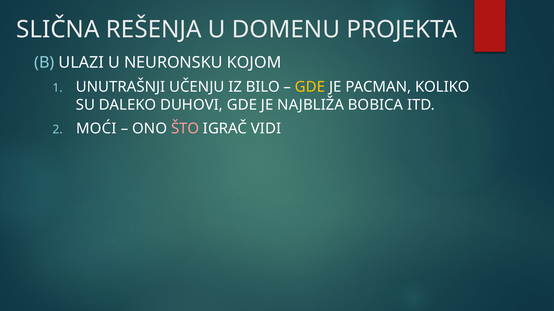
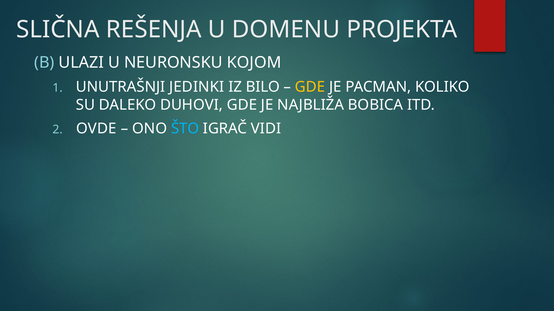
UČENJU: UČENJU -> JEDINKI (197, 87)
MOĆI: MOĆI -> OVDE (96, 129)
ŠTO colour: pink -> light blue (185, 129)
